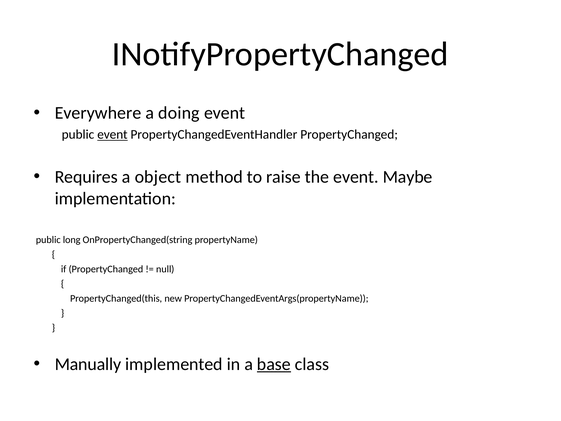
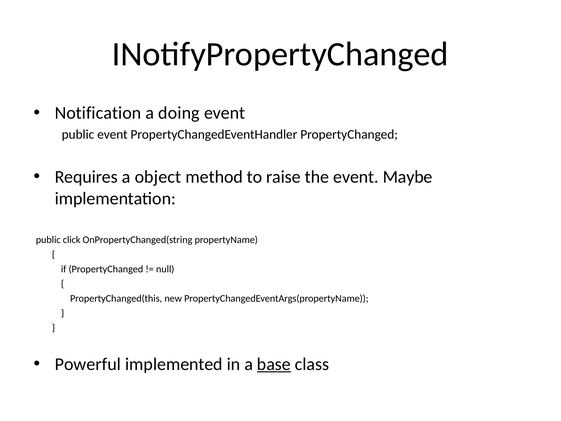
Everywhere: Everywhere -> Notification (98, 113)
event underline: present -> none (112, 134)
long: long -> click (72, 240)
Manually: Manually -> Powerful (88, 364)
